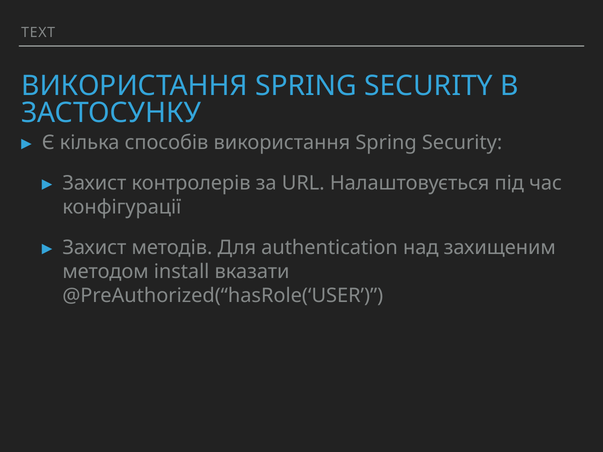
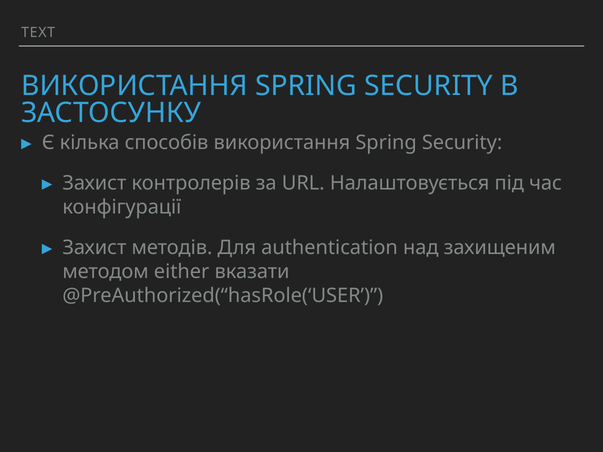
install: install -> either (182, 272)
